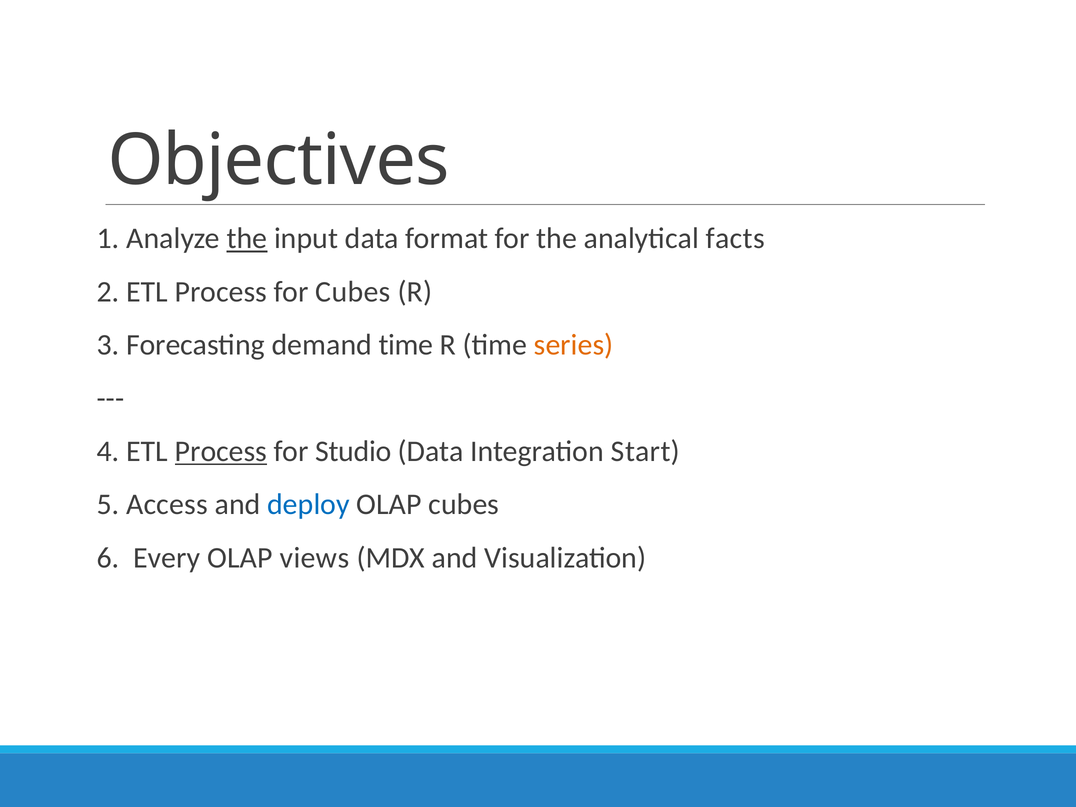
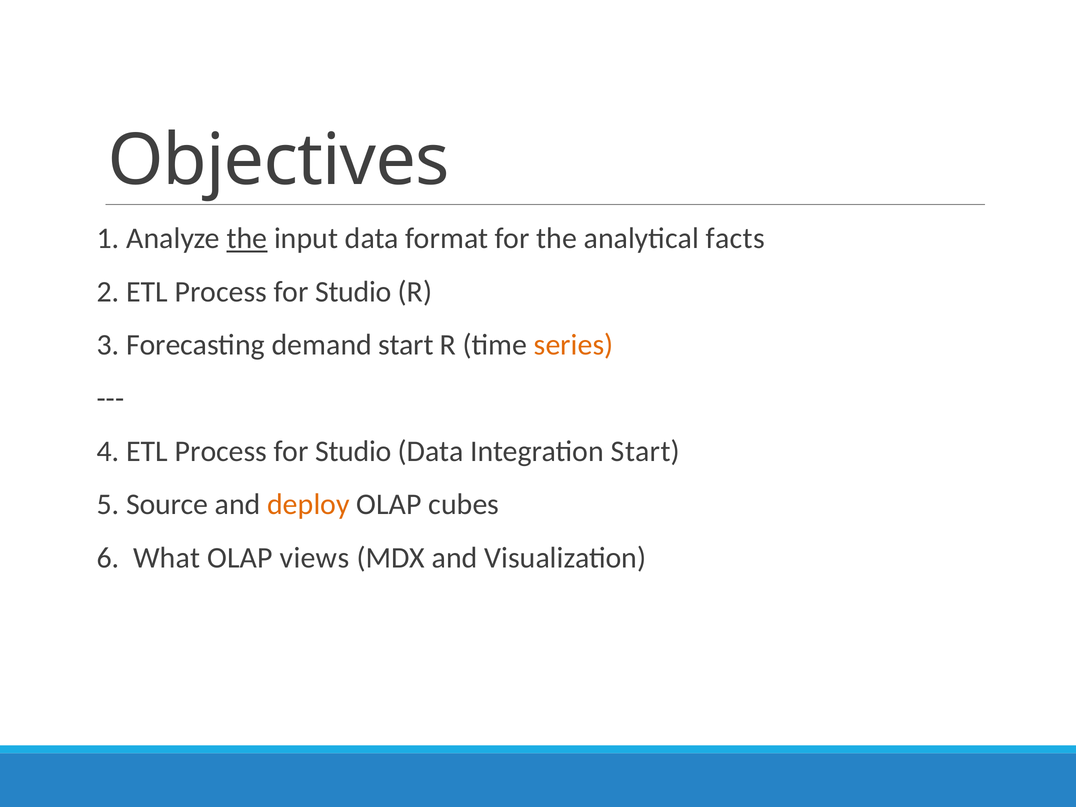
Cubes: Cubes -> Studio (353, 292)
demand time: time -> start (406, 345)
Process underline: present -> none (221, 451)
Access: Access -> Source (167, 505)
deploy colour: blue -> orange (308, 505)
Every: Every -> What (167, 558)
